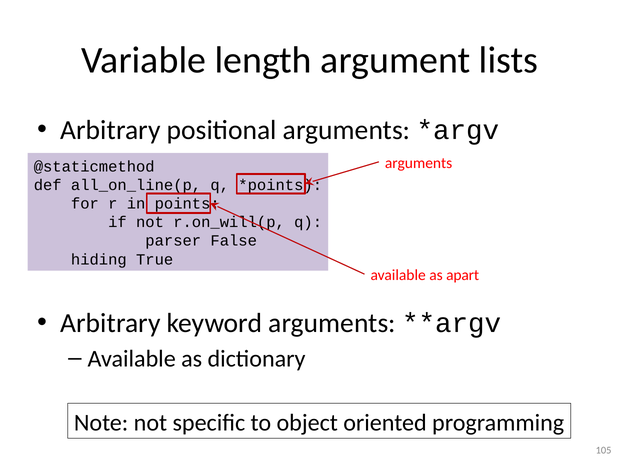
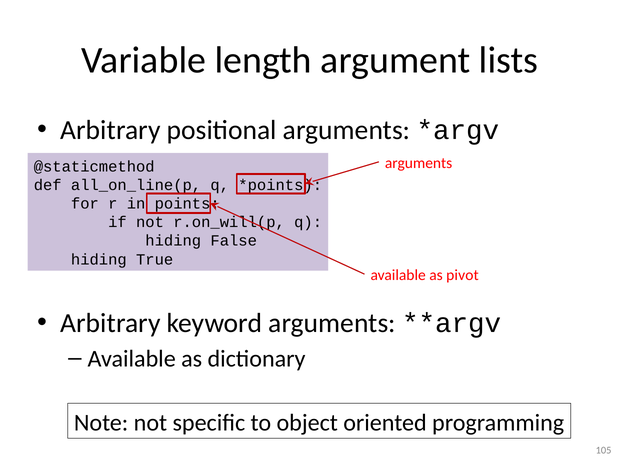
parser: parser -> hiding (173, 241)
apart: apart -> pivot (462, 275)
